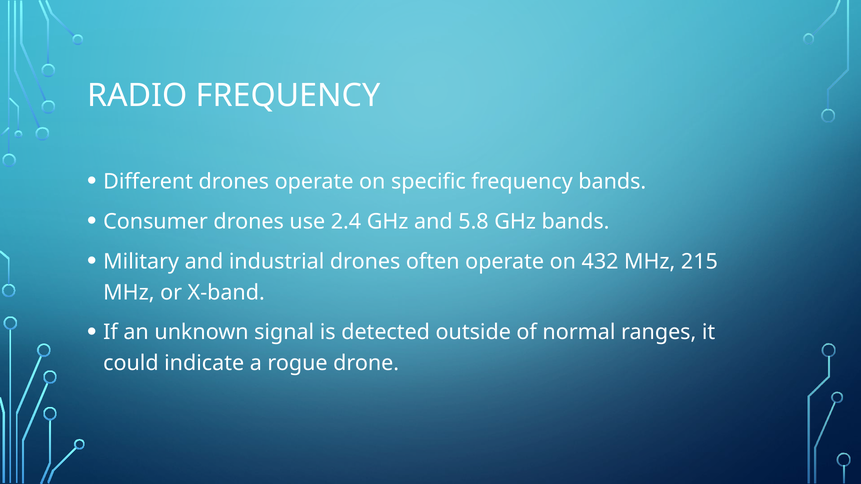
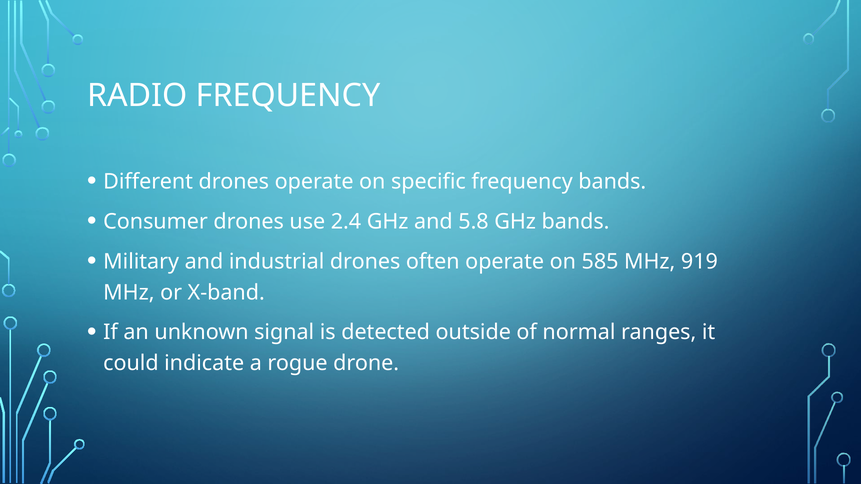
432: 432 -> 585 (600, 262)
215: 215 -> 919 (699, 262)
